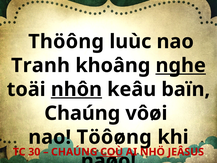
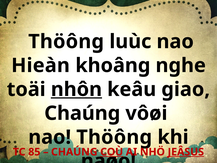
Tranh: Tranh -> Hieàn (41, 65)
nghe underline: present -> none (181, 65)
baïn: baïn -> giao (186, 89)
nao Töôøng: Töôøng -> Thöông (114, 137)
30: 30 -> 85 (34, 152)
JEÂSUS underline: none -> present (186, 152)
